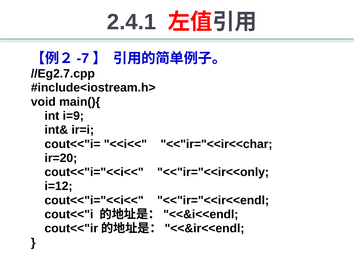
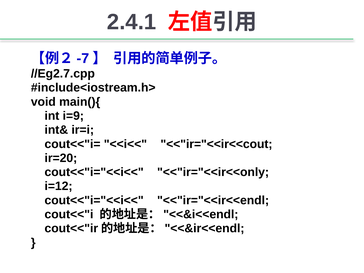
<<"ir="<<ir<<char: <<"ir="<<ir<<char -> <<"ir="<<ir<<cout (216, 144)
